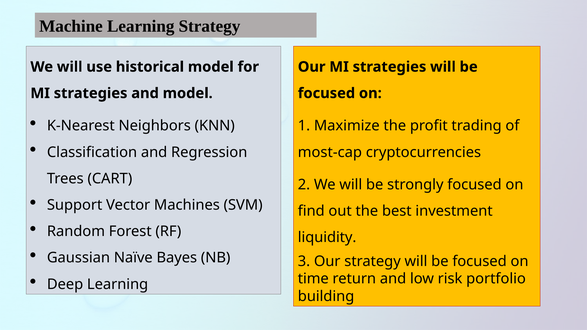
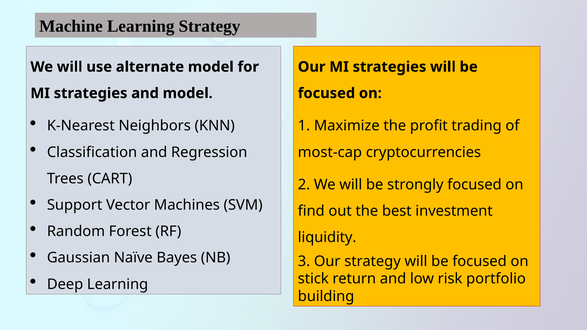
historical: historical -> alternate (150, 67)
time: time -> stick (313, 279)
